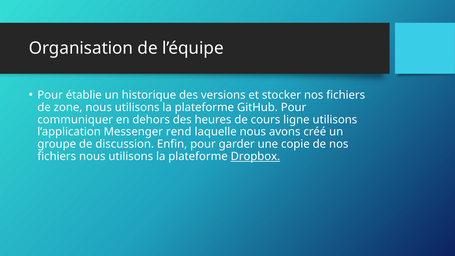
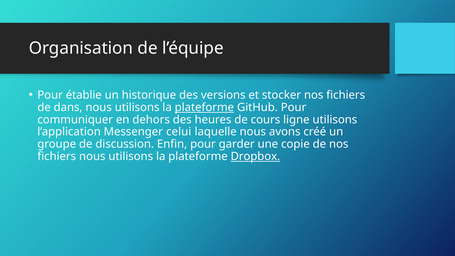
zone: zone -> dans (68, 107)
plateforme underline: none -> present (204, 107)
rend: rend -> celui (179, 132)
